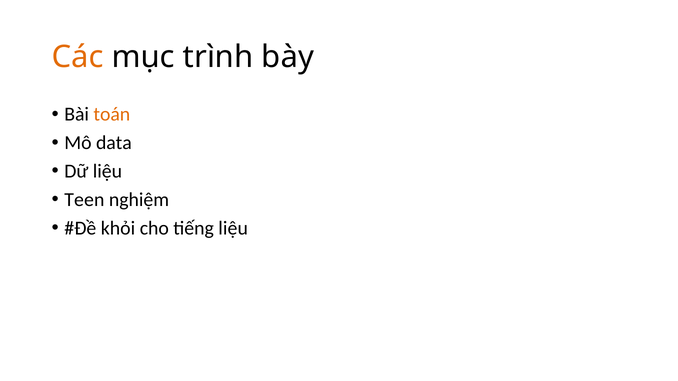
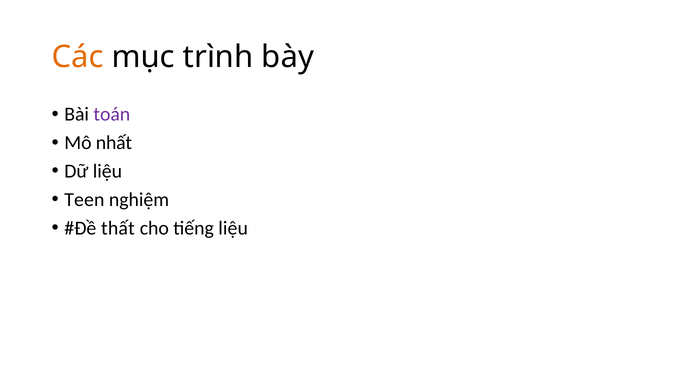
toán colour: orange -> purple (112, 115)
data: data -> nhất (114, 143)
khỏi: khỏi -> thất (118, 228)
